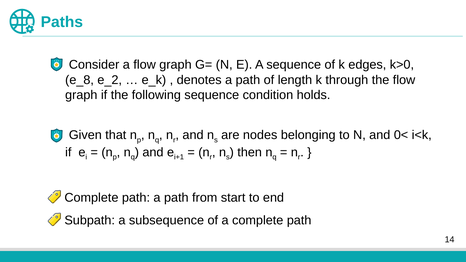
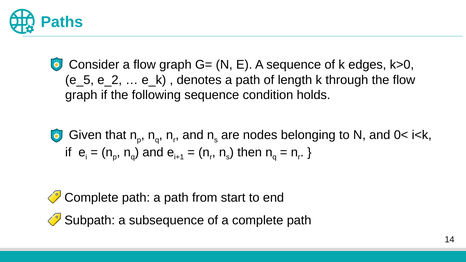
e_8: e_8 -> e_5 (80, 80)
